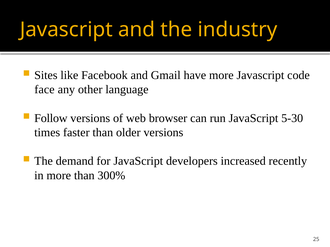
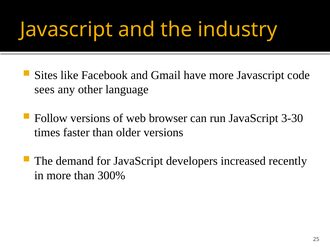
face: face -> sees (45, 90)
5-30: 5-30 -> 3-30 (292, 118)
